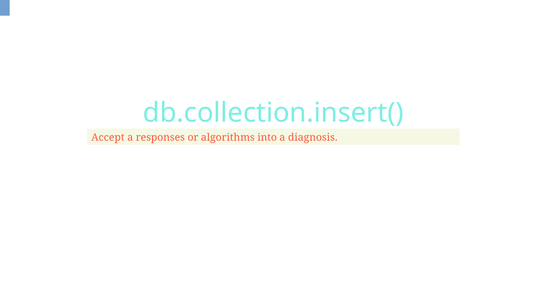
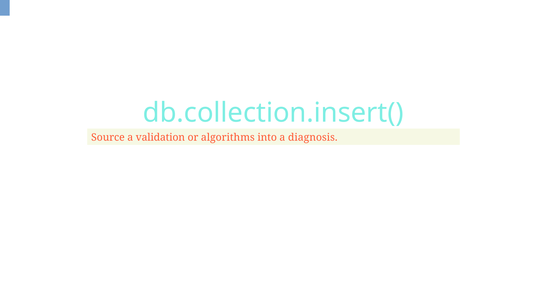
Accept: Accept -> Source (108, 137)
responses: responses -> validation (160, 137)
